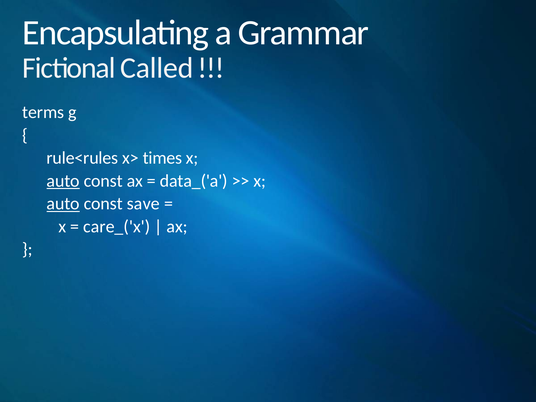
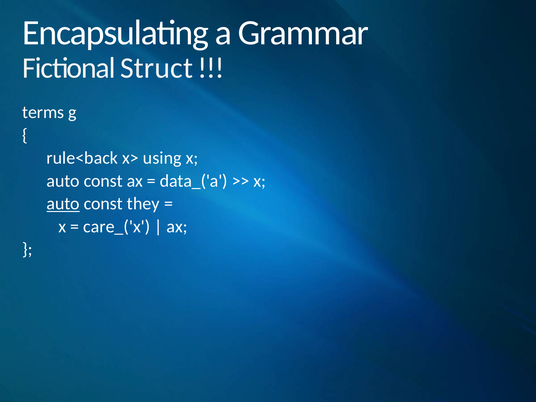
Called: Called -> Struct (157, 68)
rule<rules: rule<rules -> rule<back (82, 158)
times: times -> using (162, 158)
auto underline: present -> none (63, 181)
save: save -> they (143, 204)
